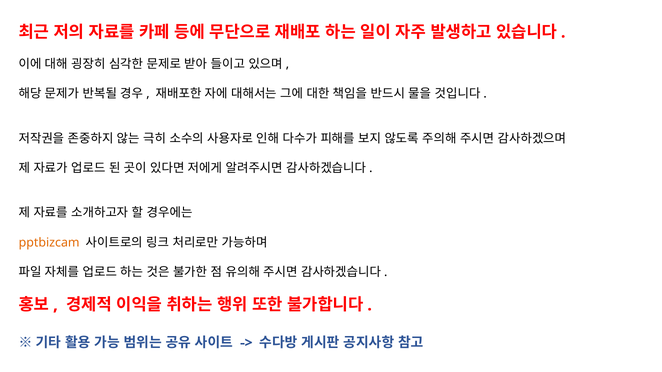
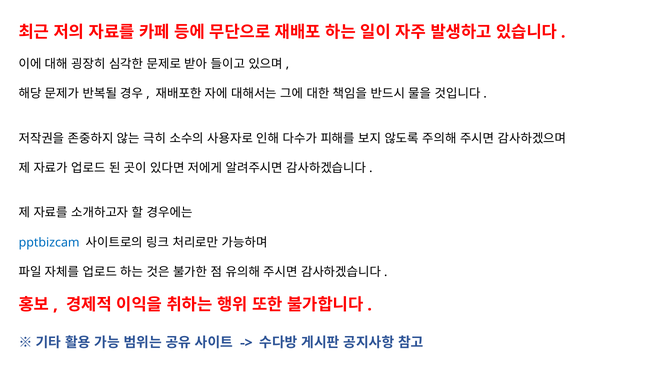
pptbizcam colour: orange -> blue (49, 243)
